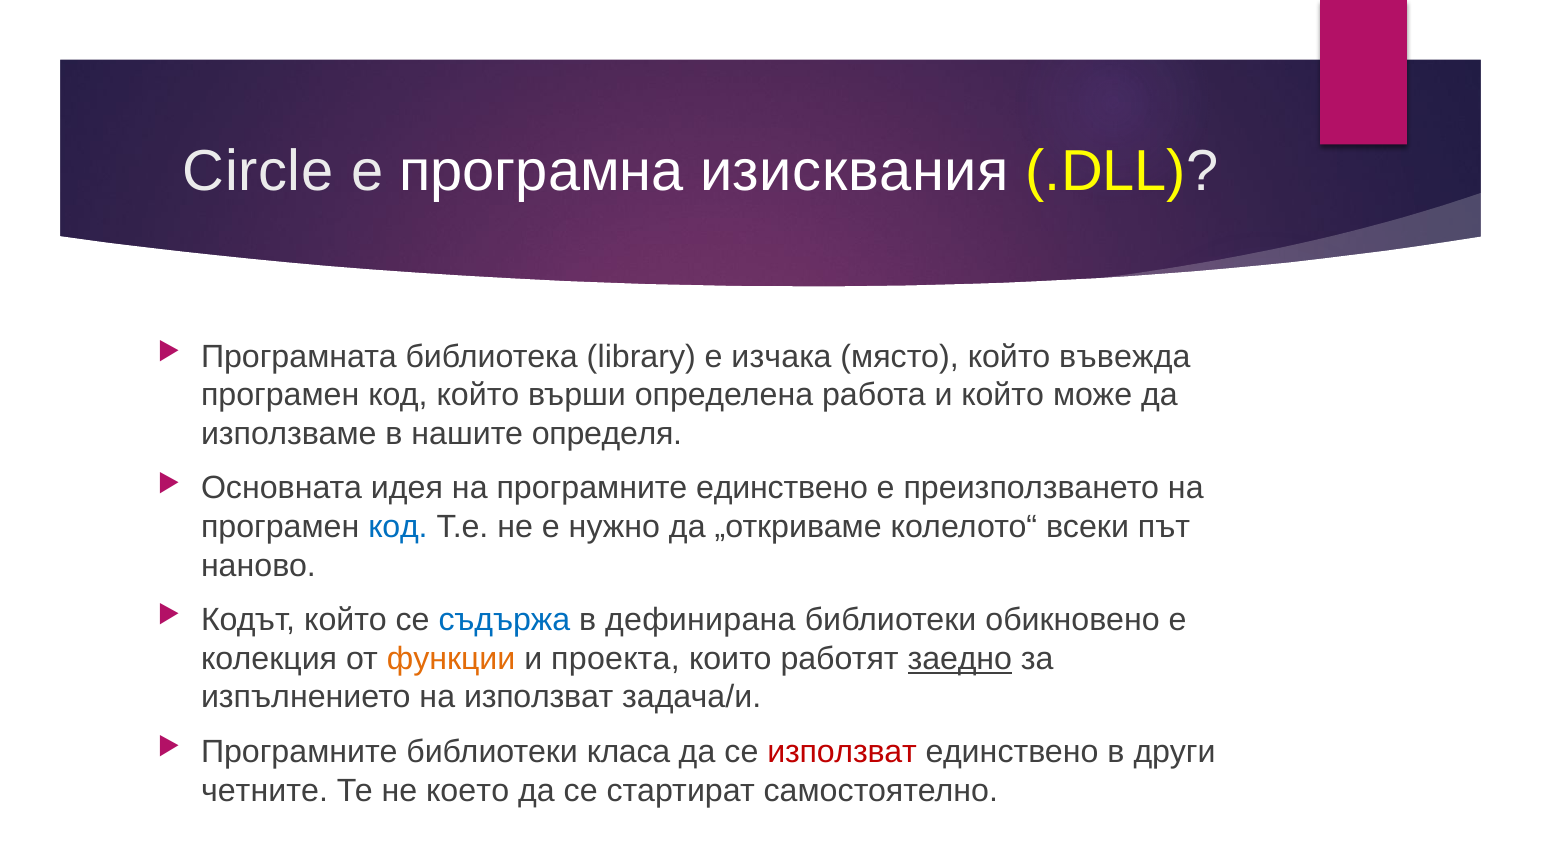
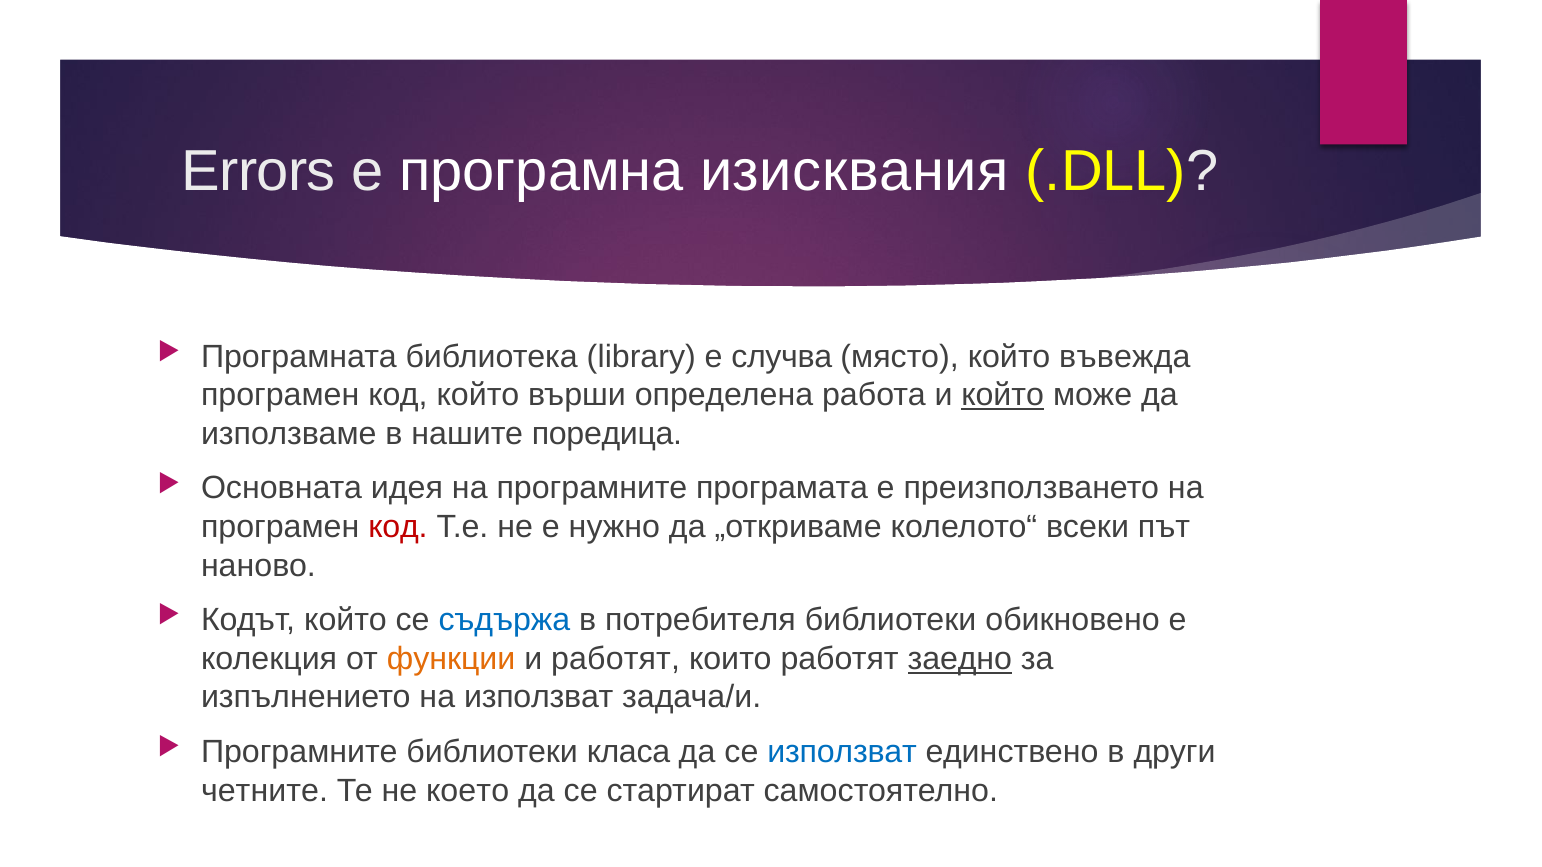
Circle: Circle -> Errors (259, 172)
изчака: изчака -> случва (782, 357)
който underline: none -> present (1003, 395)
определя: определя -> поредица (607, 434)
програмните единствено: единствено -> програмата (782, 489)
код colour: blue -> red (398, 527)
дефинирана: дефинирана -> потребителя (700, 620)
и проекта: проекта -> работят (616, 659)
използват colour: red -> blue (842, 752)
